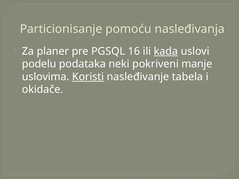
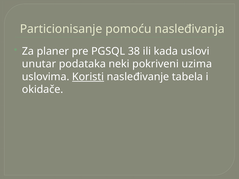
16: 16 -> 38 (134, 51)
kada underline: present -> none (166, 51)
podelu: podelu -> unutar (39, 64)
manje: manje -> uzima (197, 64)
